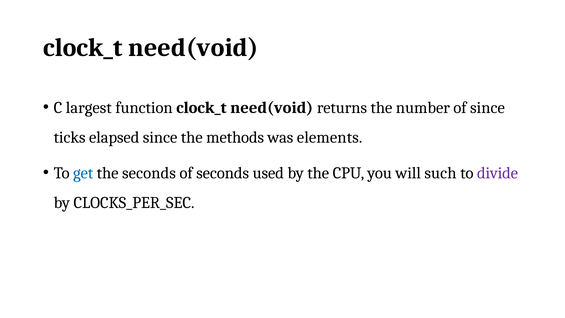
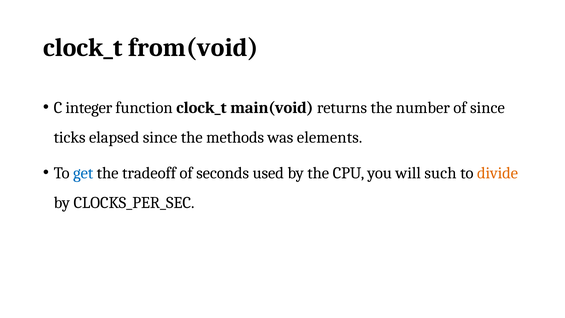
need(void: need(void -> from(void (193, 47)
largest: largest -> integer (89, 108)
function clock_t need(void: need(void -> main(void (272, 108)
the seconds: seconds -> tradeoff (149, 173)
divide colour: purple -> orange (497, 173)
